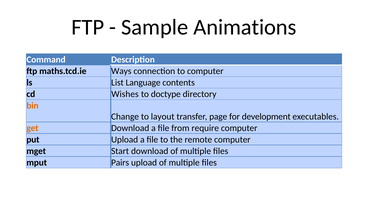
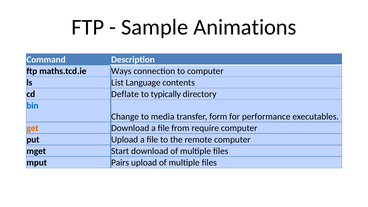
Wishes: Wishes -> Deflate (125, 94)
doctype: doctype -> typically (166, 94)
bin colour: orange -> blue (32, 106)
layout: layout -> media (163, 116)
page: page -> form (218, 116)
development: development -> performance (266, 116)
